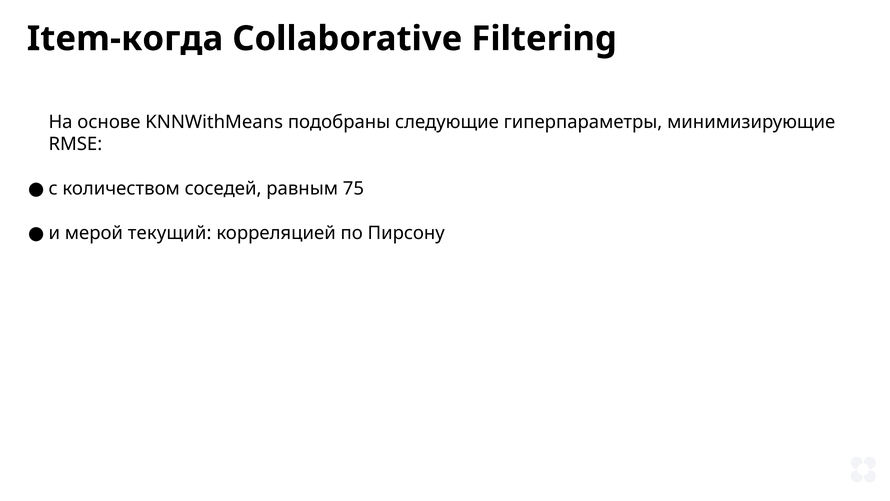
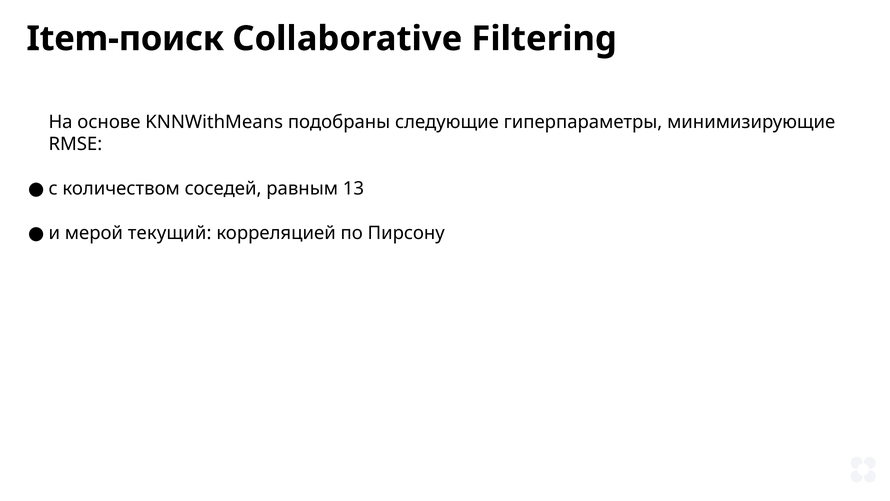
Item-когда: Item-когда -> Item-поиск (125, 39)
75: 75 -> 13 (353, 189)
